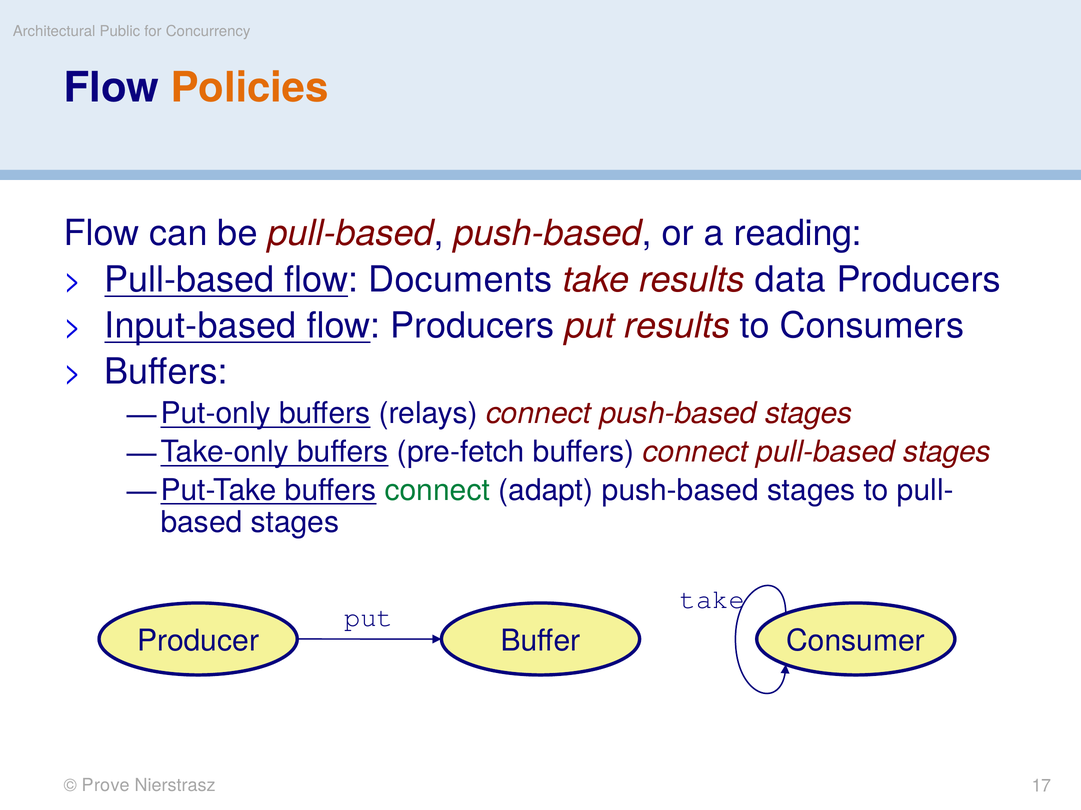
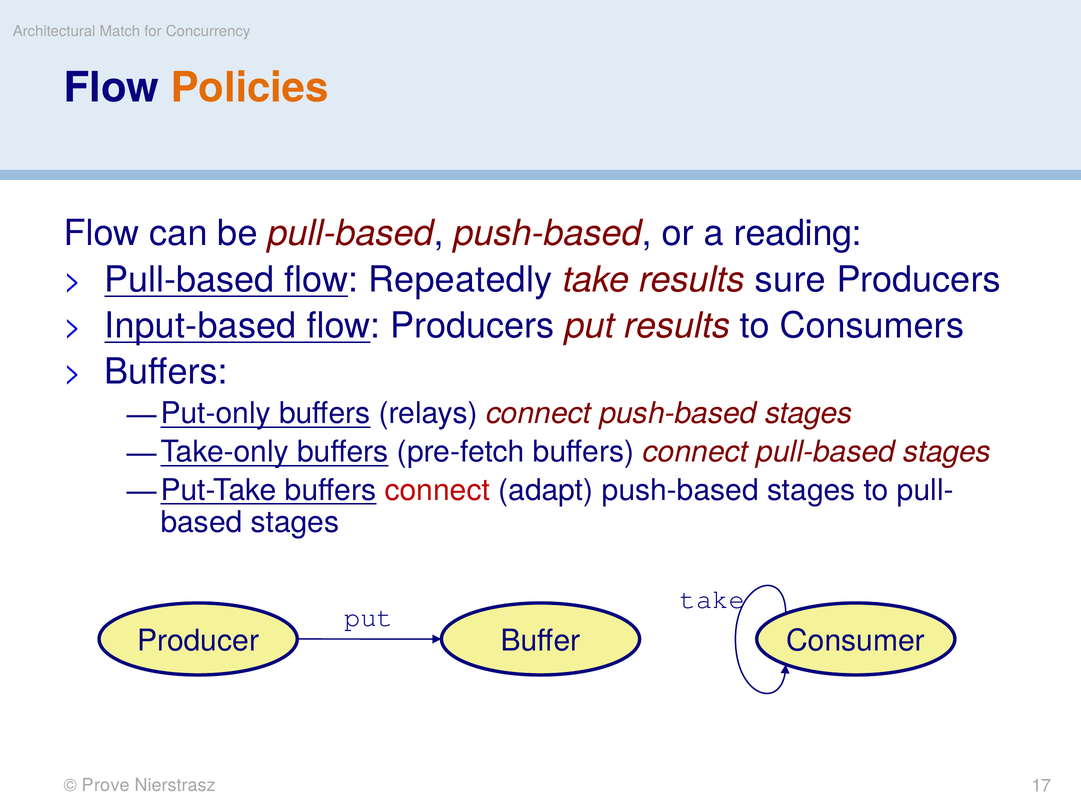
Public: Public -> Match (120, 31)
Documents: Documents -> Repeatedly (460, 280)
data: data -> sure (790, 280)
connect colour: green -> red (437, 491)
